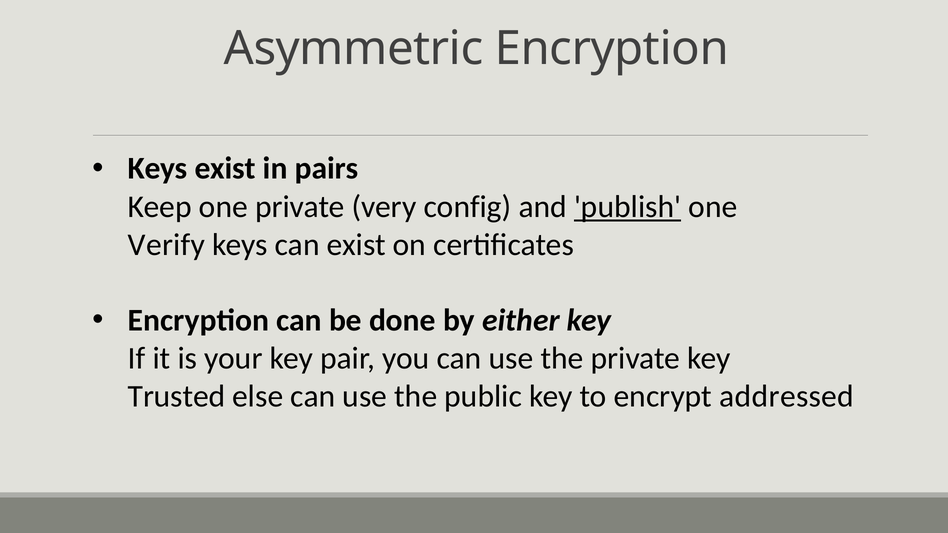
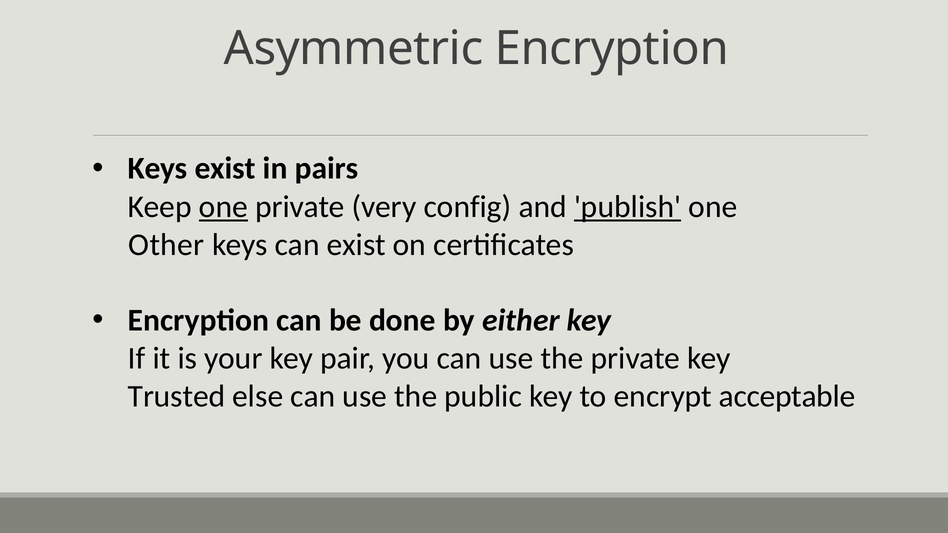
one underline: none -> present (223, 207)
Verify: Verify -> Other (166, 245)
addressed: addressed -> acceptable (787, 397)
